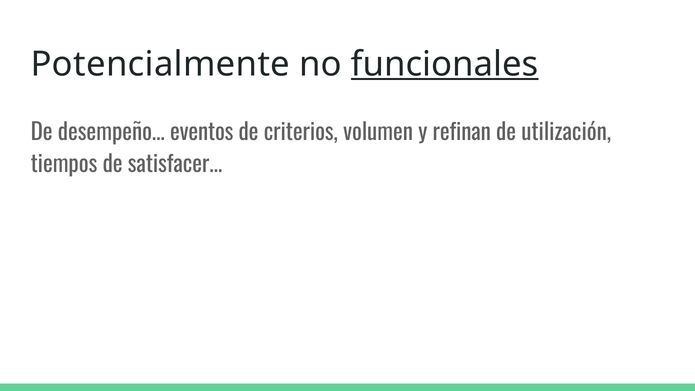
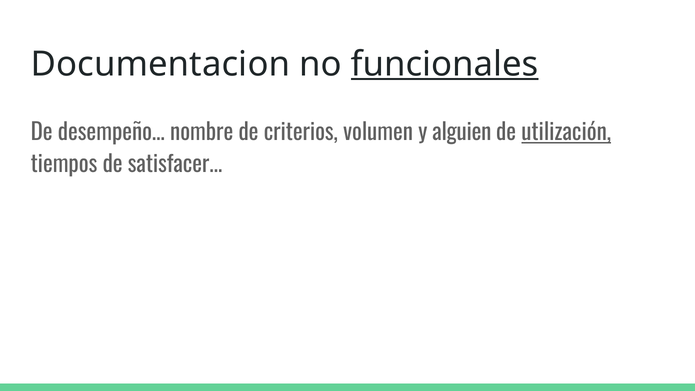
Potencialmente: Potencialmente -> Documentacion (160, 64)
eventos: eventos -> nombre (202, 133)
refinan: refinan -> alguien (462, 133)
utilización underline: none -> present (566, 133)
